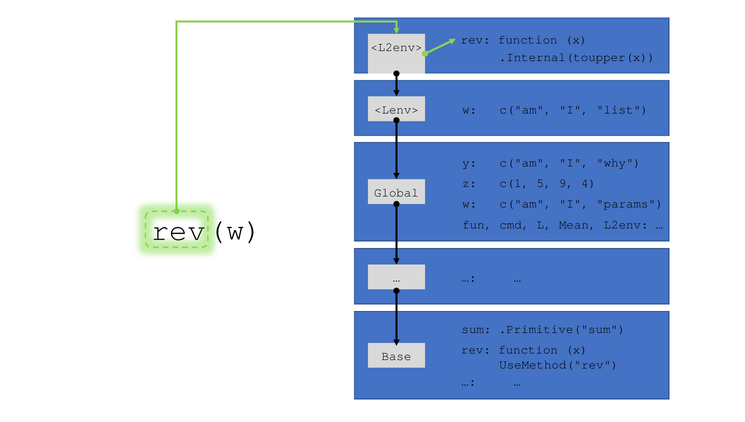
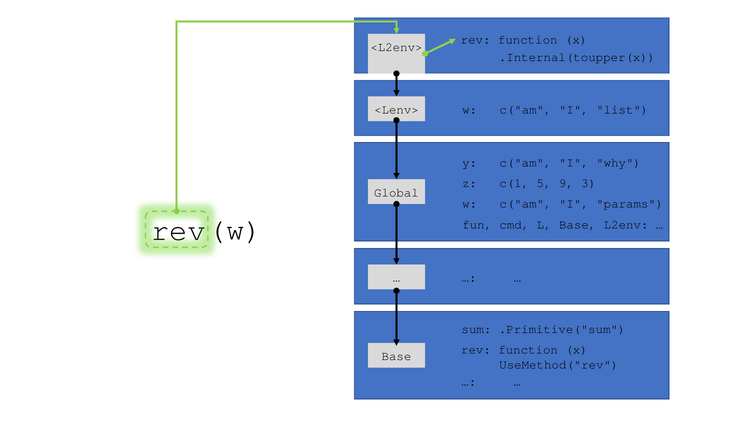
4: 4 -> 3 (589, 183)
L Mean: Mean -> Base (578, 225)
